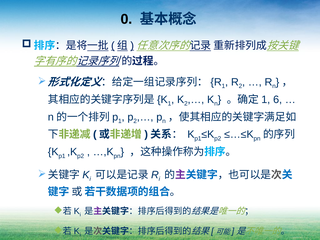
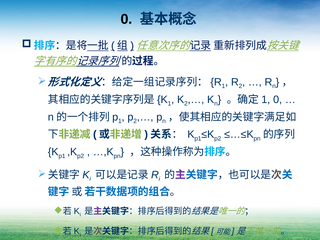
6: 6 -> 0 (278, 100)
